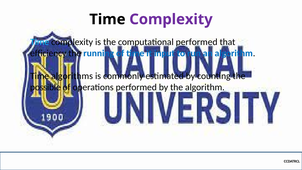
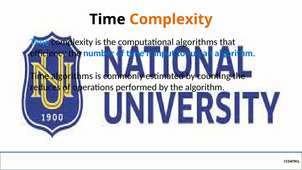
Complexity colour: purple -> orange (171, 19)
computational performed: performed -> algorithms (197, 42)
running: running -> number (99, 53)
possible: possible -> reduces (45, 87)
